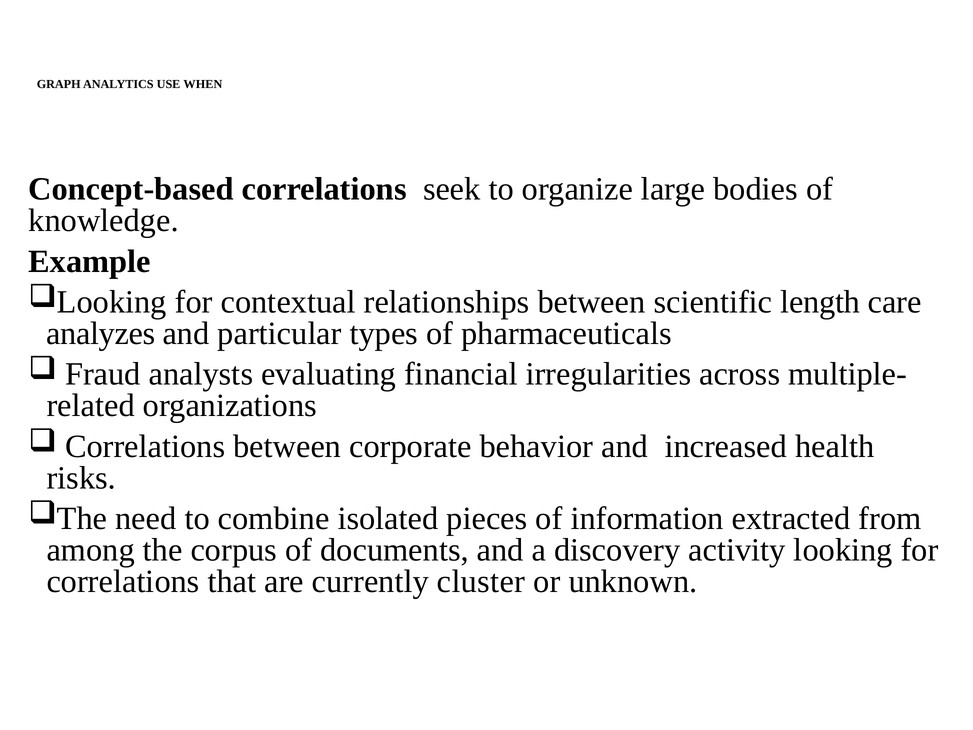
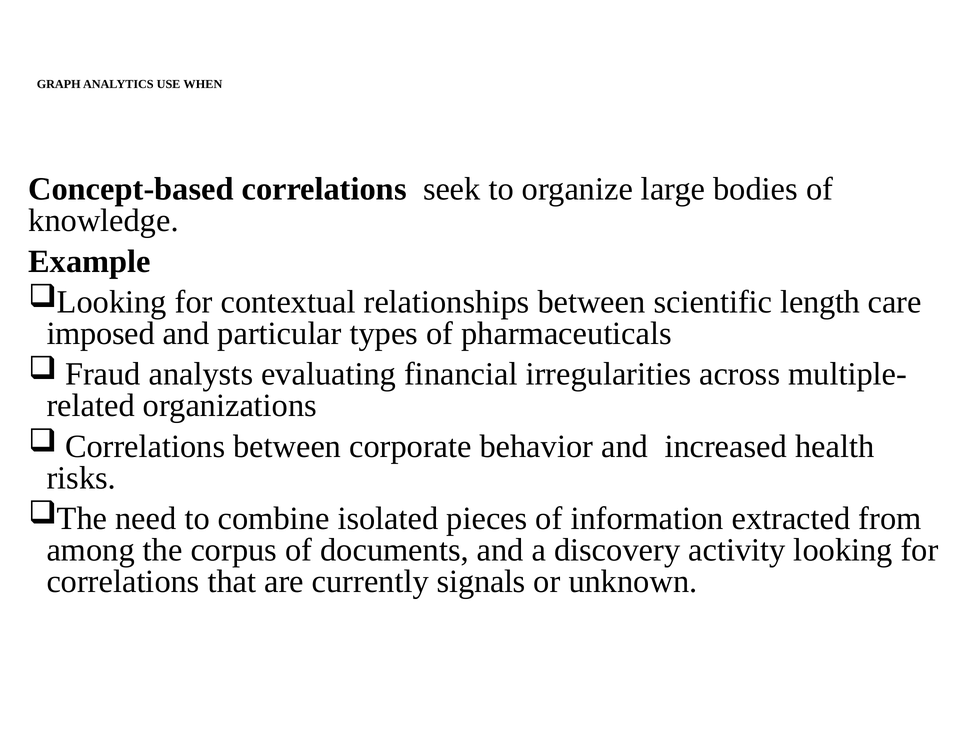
analyzes: analyzes -> imposed (101, 333)
cluster: cluster -> signals (481, 581)
